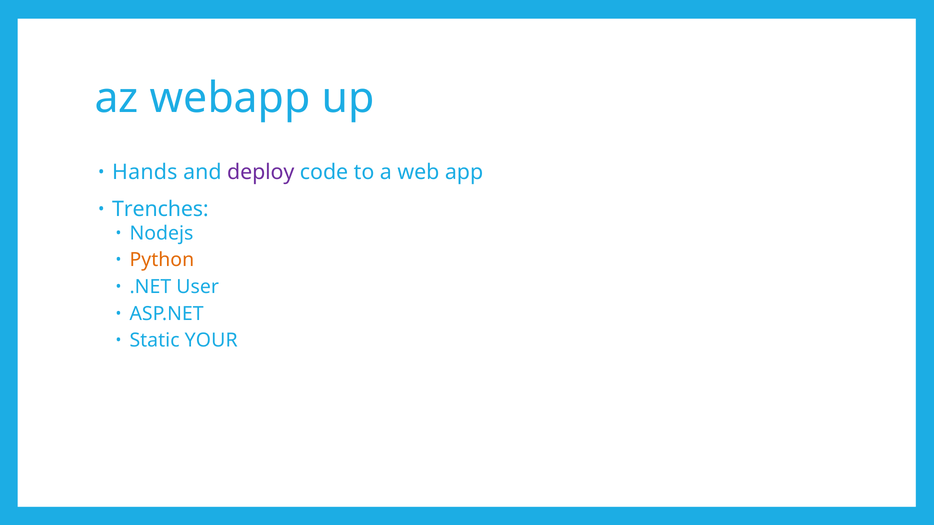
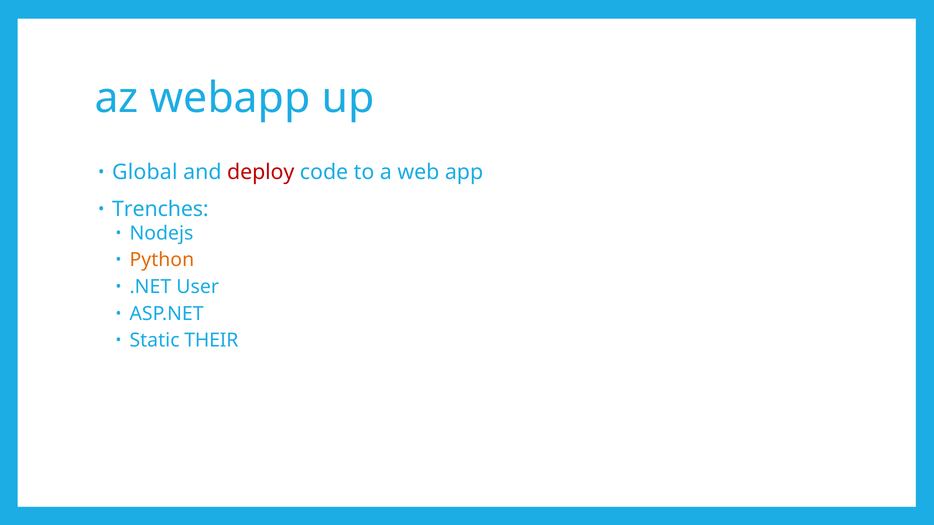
Hands: Hands -> Global (145, 173)
deploy colour: purple -> red (261, 173)
YOUR: YOUR -> THEIR (211, 341)
